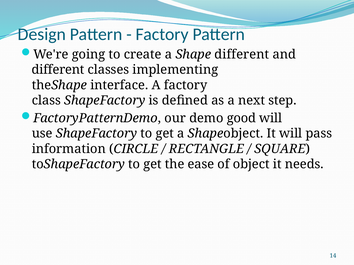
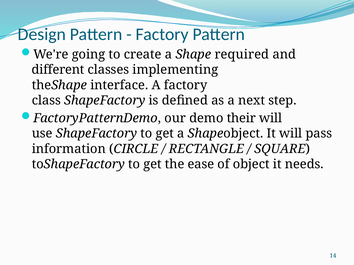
Shape different: different -> required (242, 55)
good: good -> their (241, 118)
